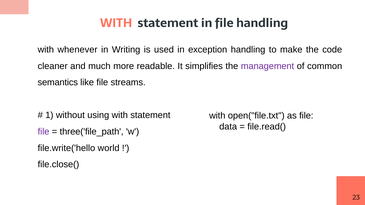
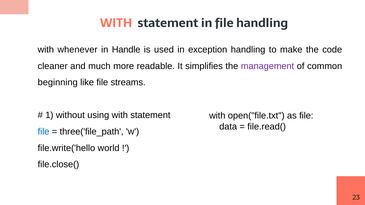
Writing: Writing -> Handle (126, 50)
semantics: semantics -> beginning (58, 83)
file colour: purple -> blue (44, 132)
